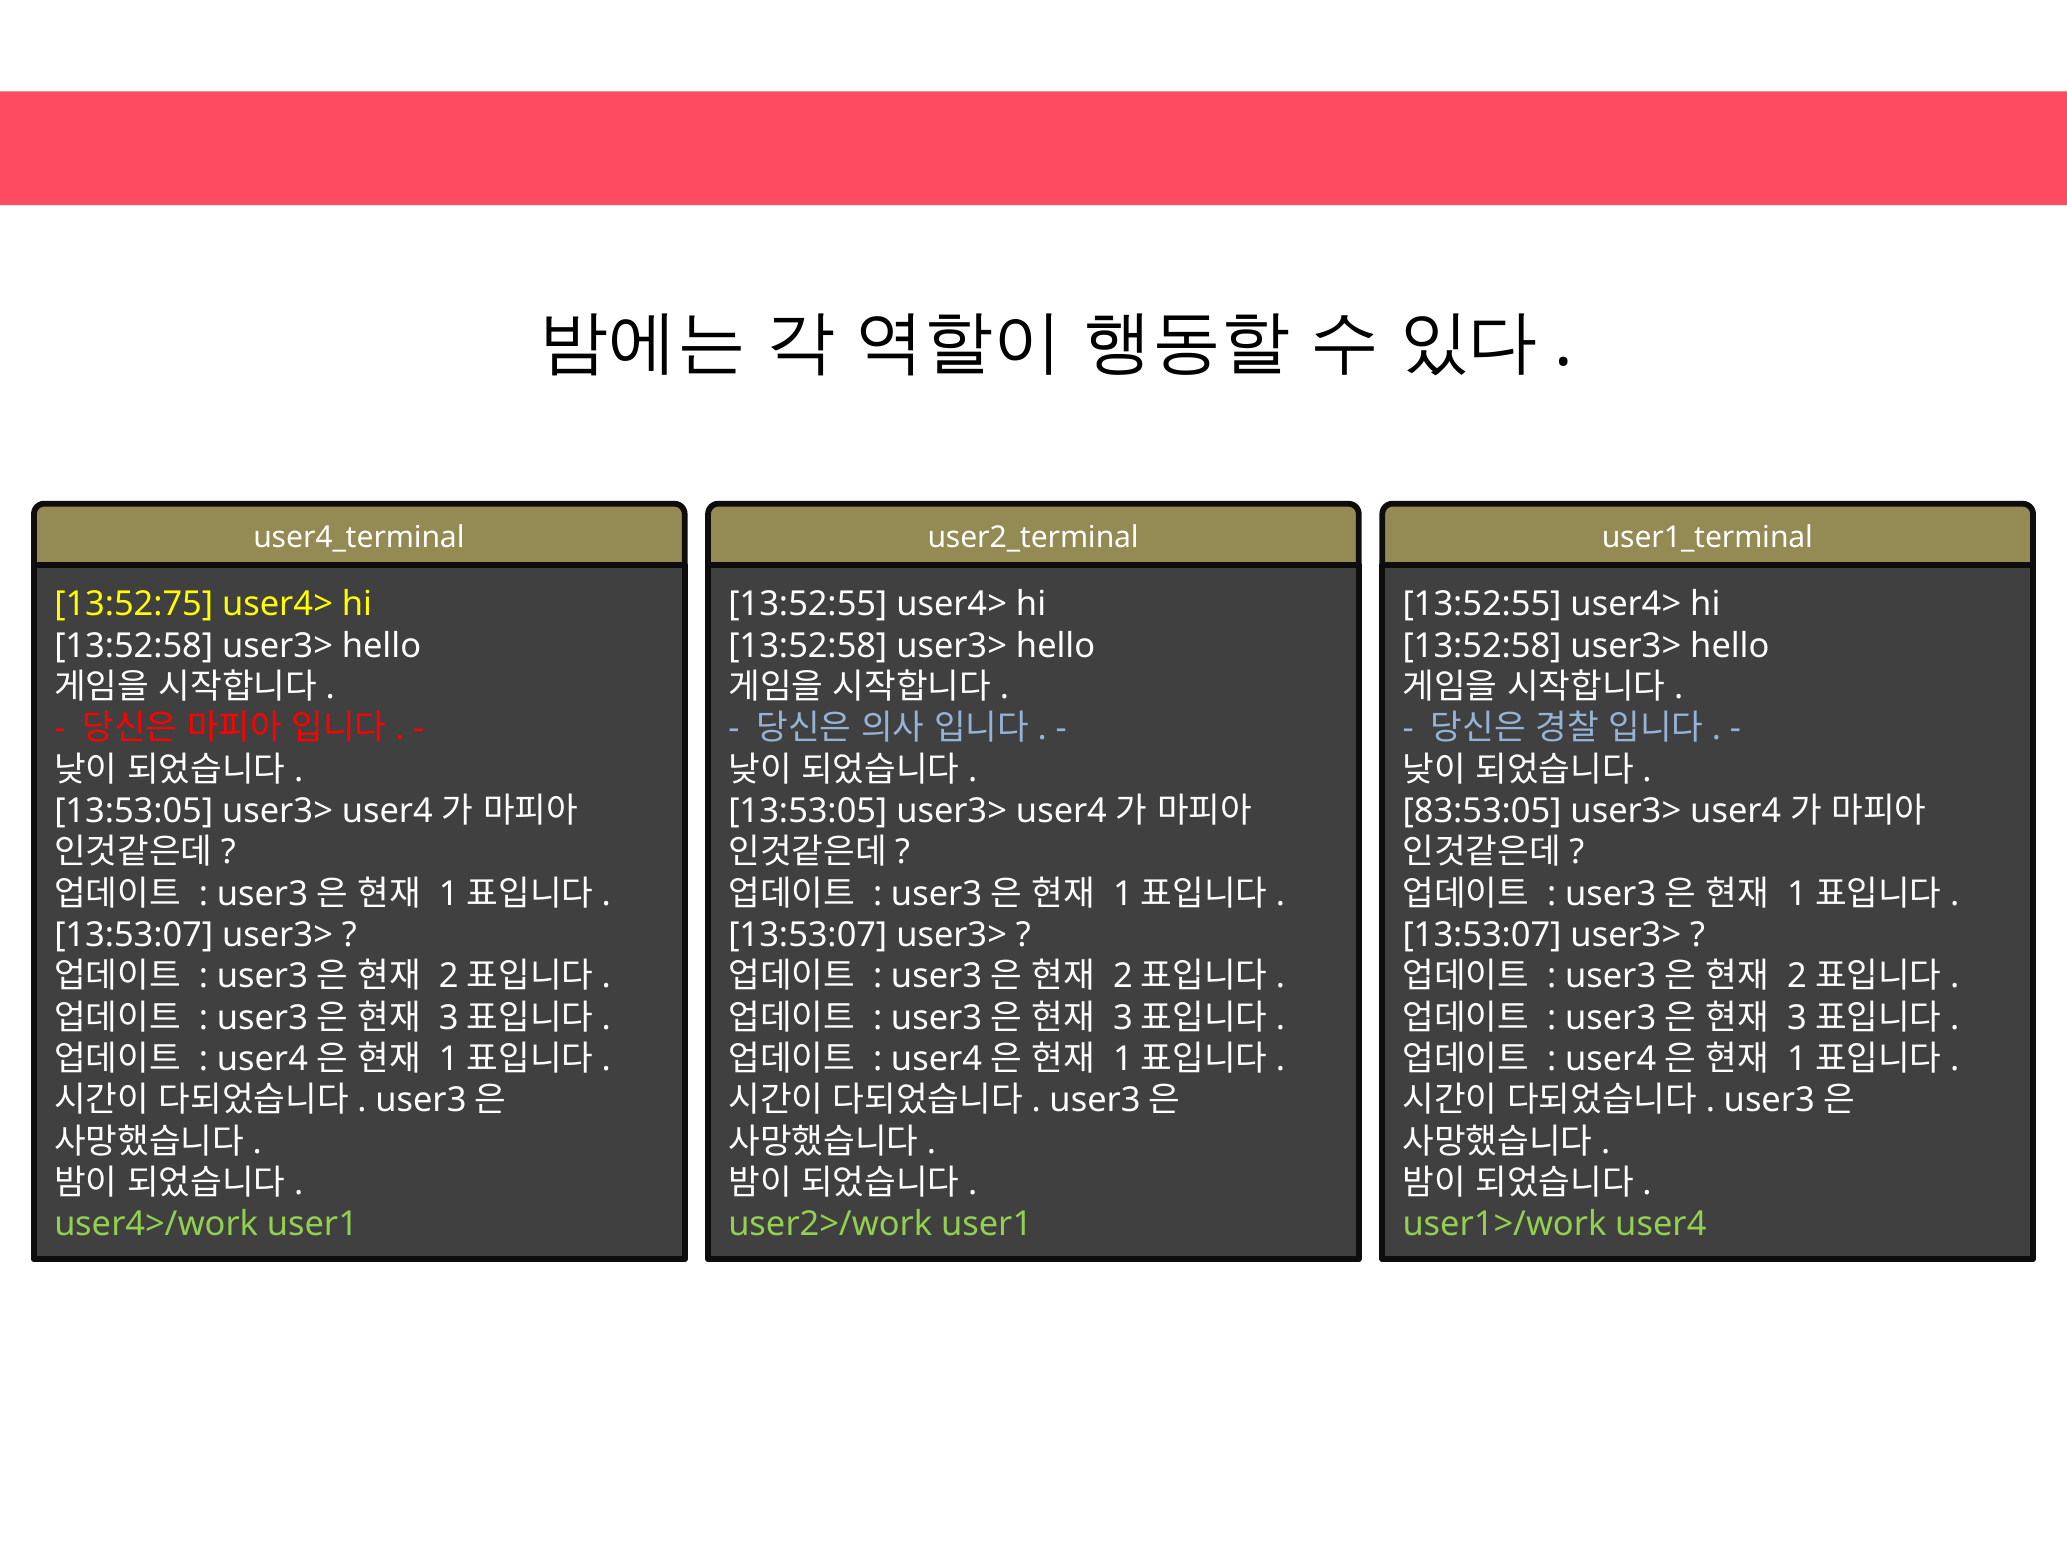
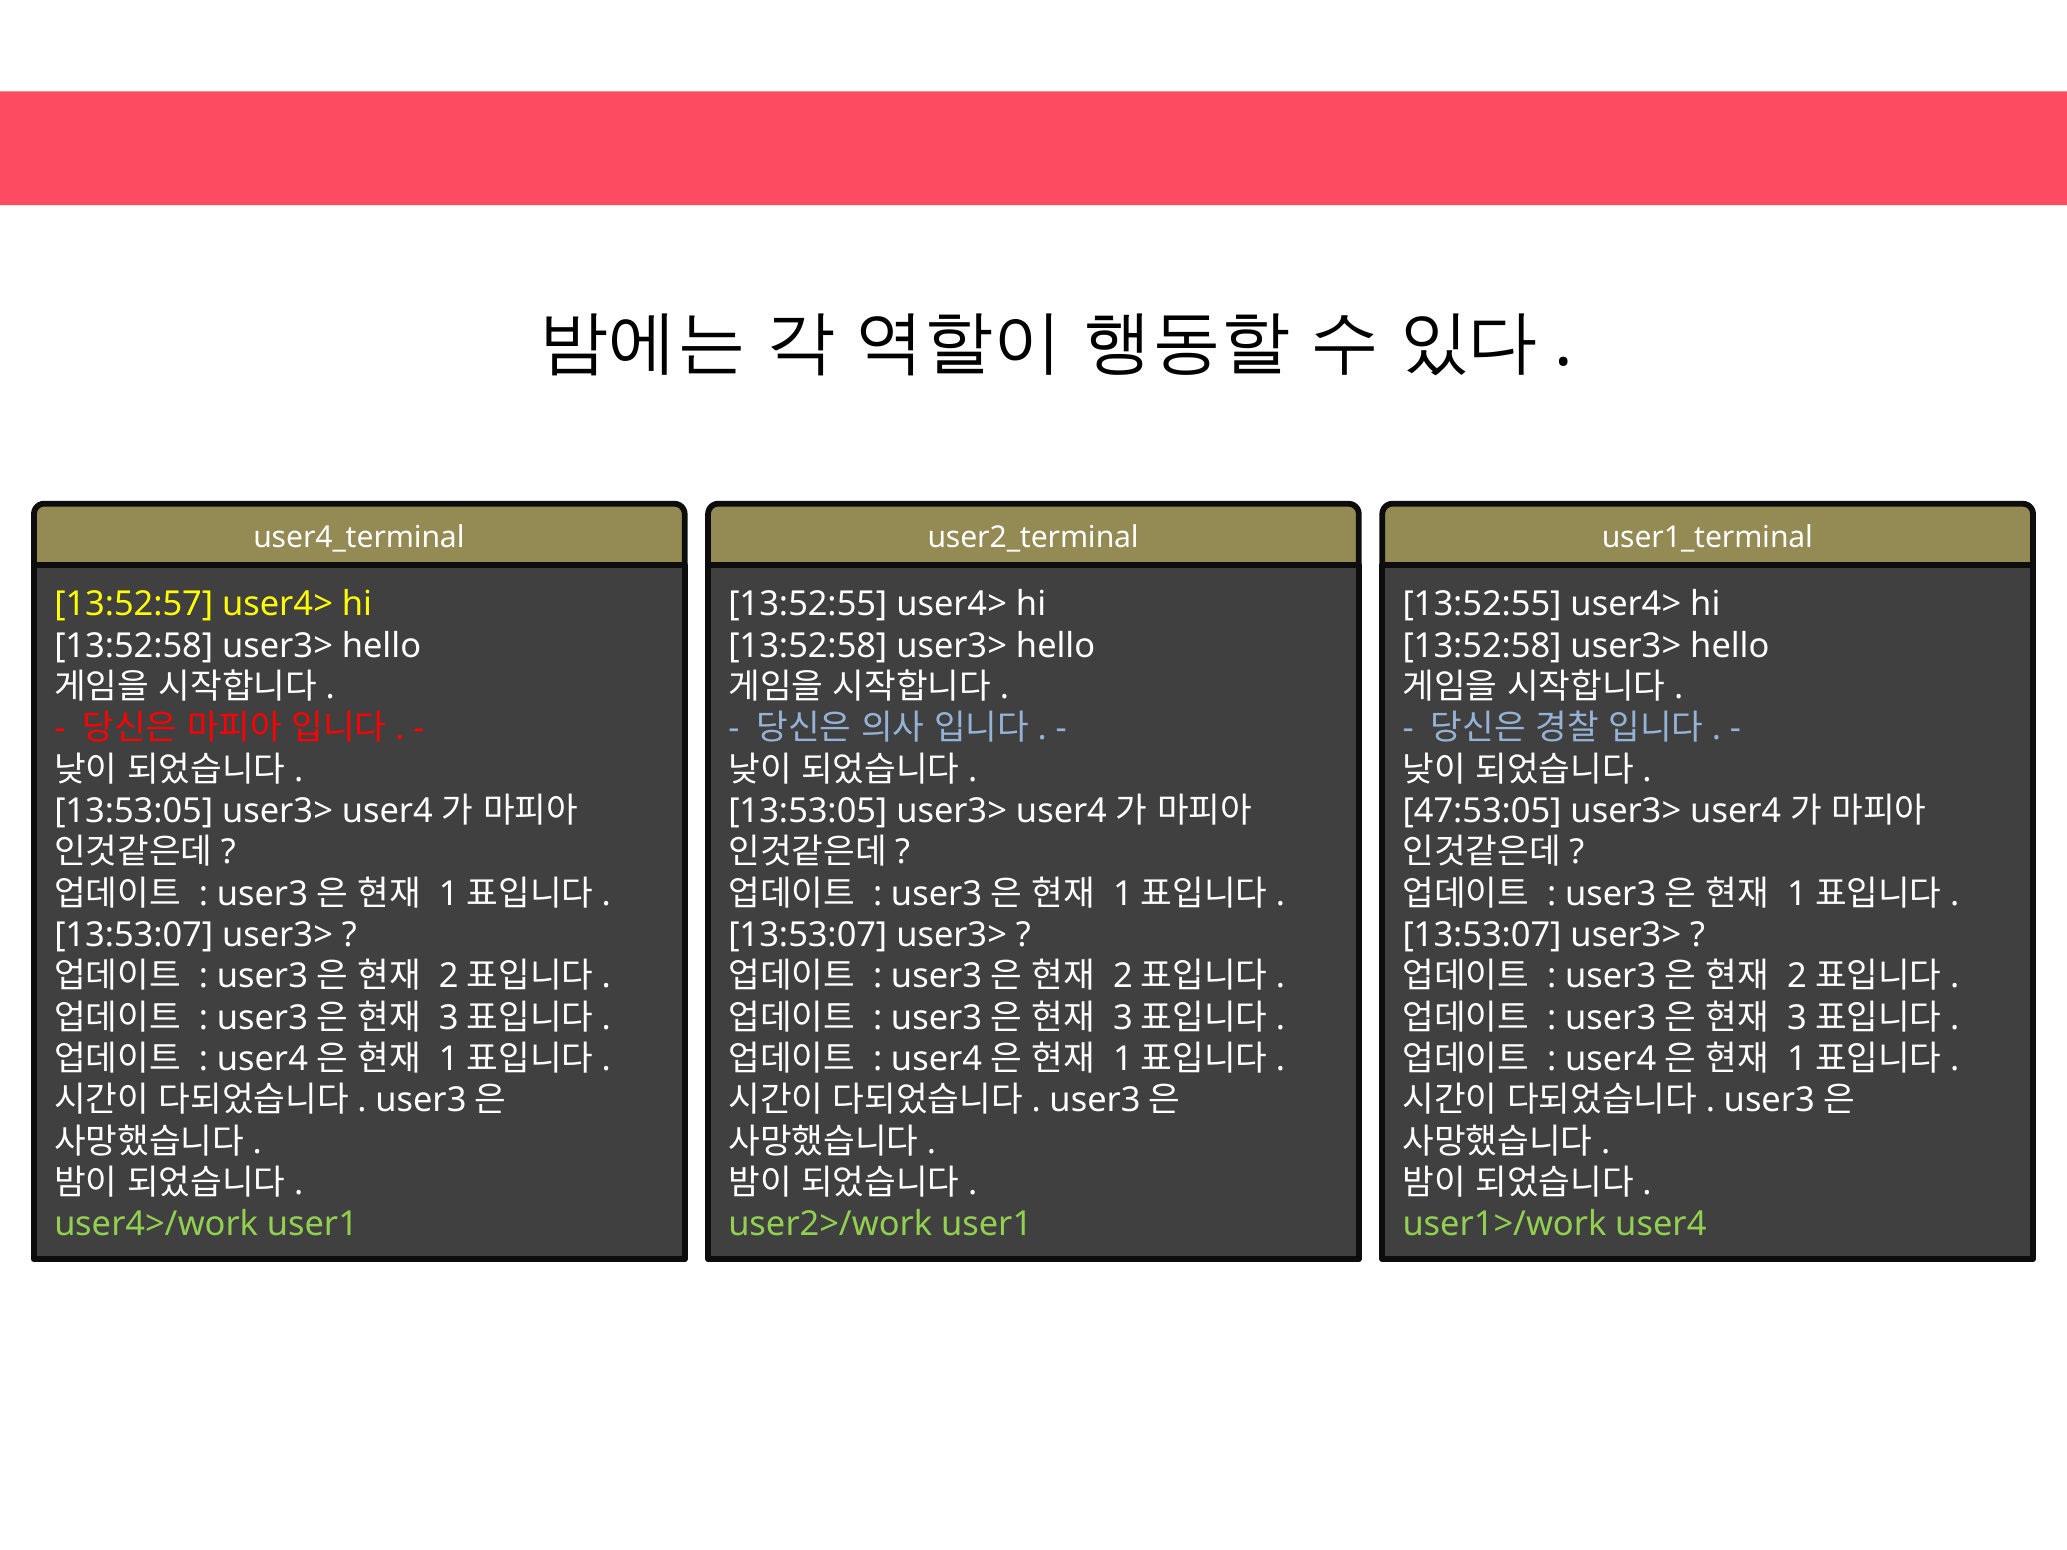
13:52:75: 13:52:75 -> 13:52:57 (134, 605)
83:53:05: 83:53:05 -> 47:53:05 (1482, 811)
